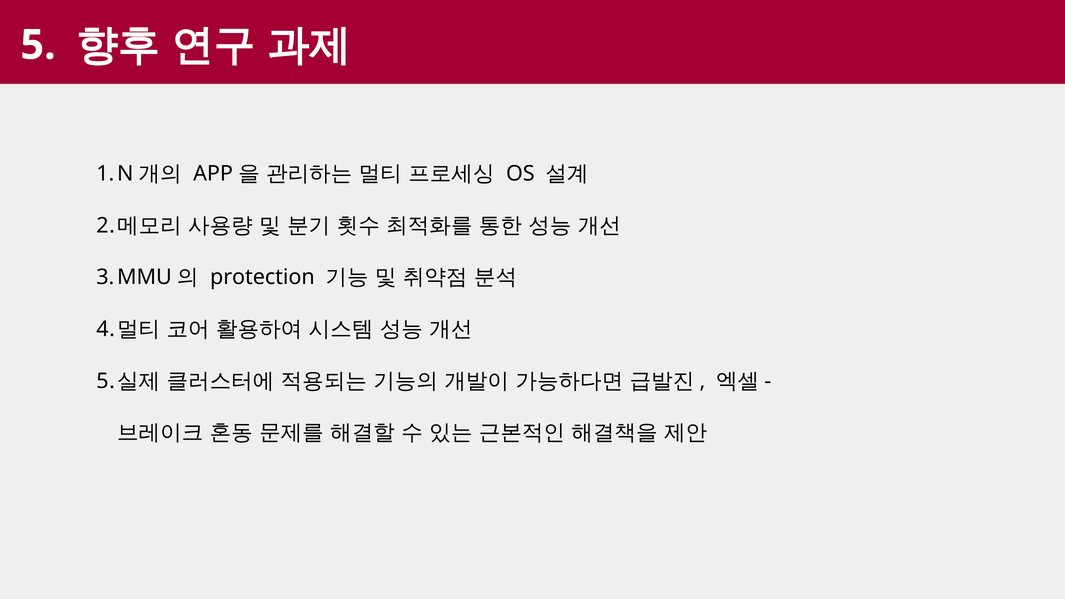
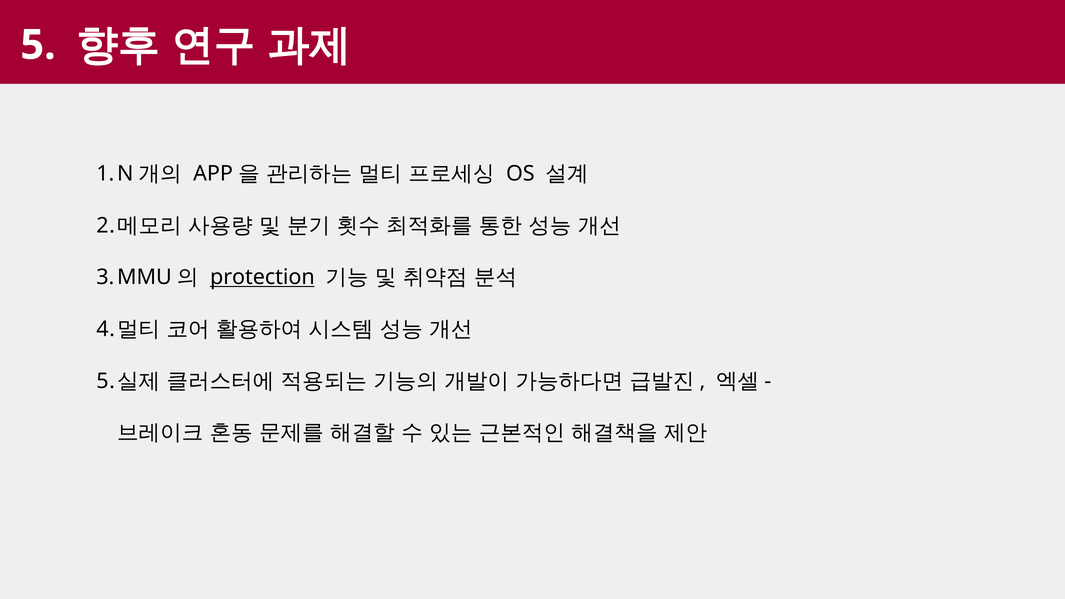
protection underline: none -> present (262, 277)
